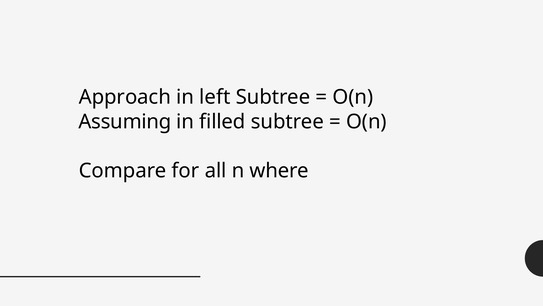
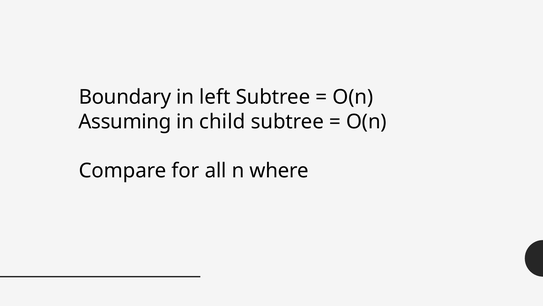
Approach: Approach -> Boundary (125, 97)
filled: filled -> child (222, 122)
